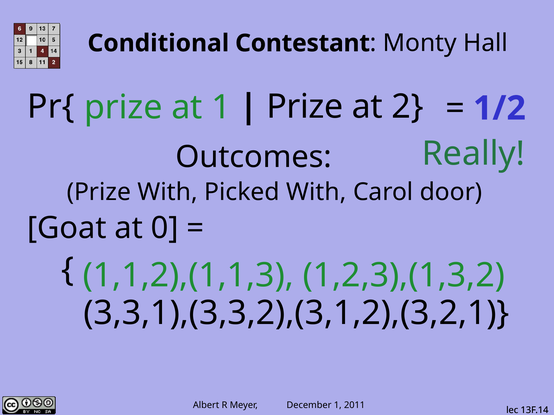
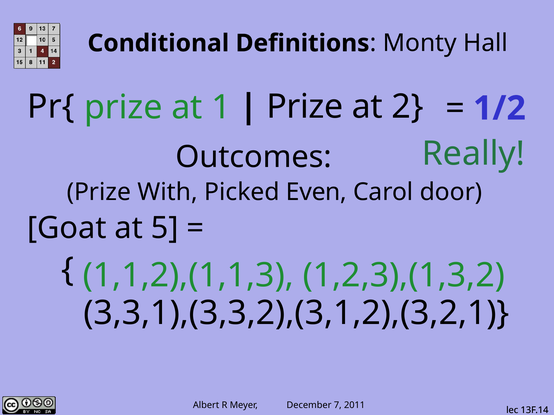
Contestant: Contestant -> Definitions (302, 43)
Picked With: With -> Even (316, 192)
0: 0 -> 5 (165, 228)
1: 1 -> 7 (338, 405)
